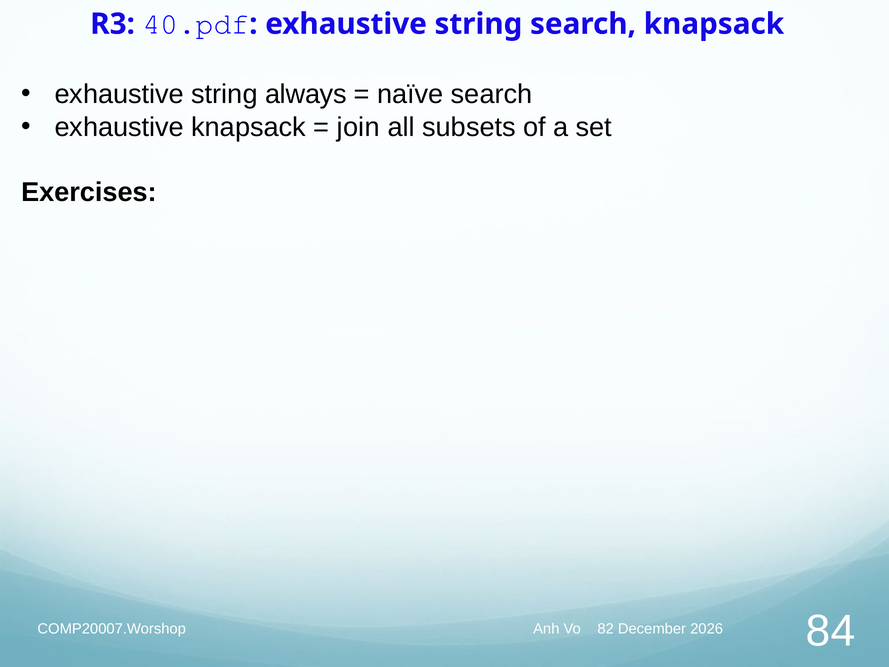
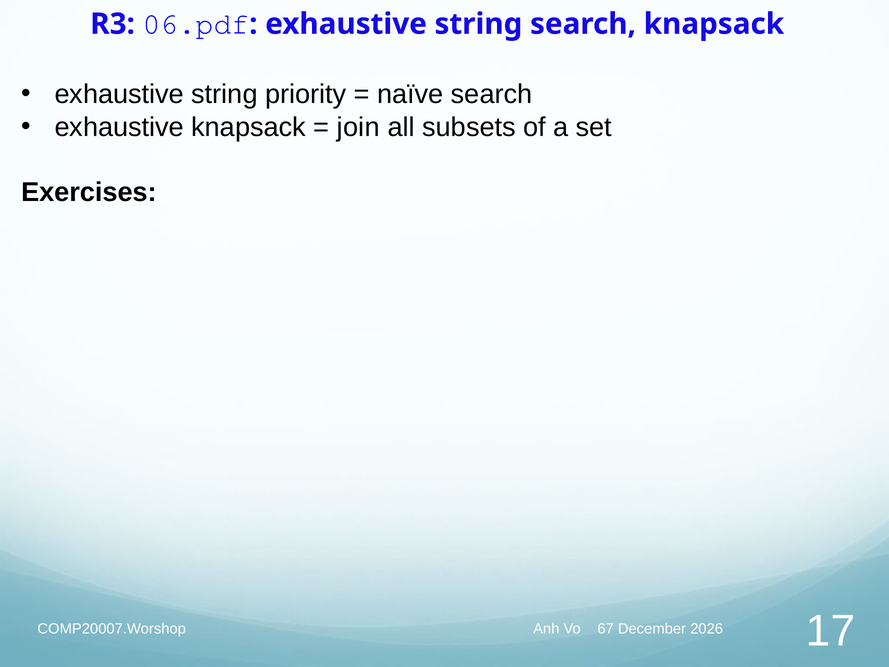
40.pdf: 40.pdf -> 06.pdf (196, 24)
always: always -> priority (306, 94)
82: 82 -> 67 (606, 629)
84: 84 -> 17 (831, 631)
